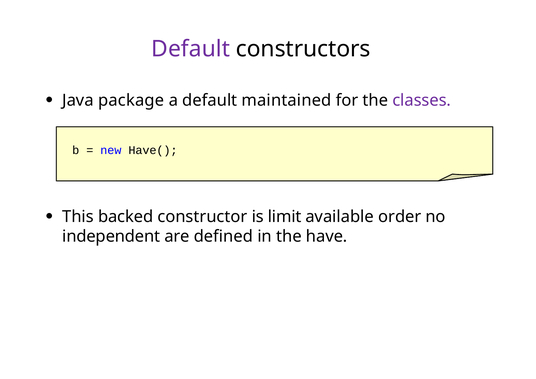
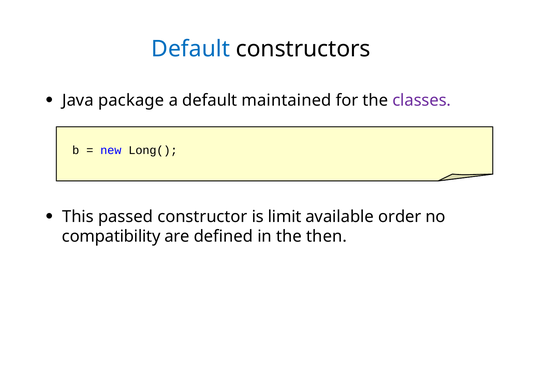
Default colour: purple -> blue (191, 49)
Have(: Have( -> Long( (153, 150)
backed: backed -> passed (126, 216)
independent: independent -> compatibility (111, 236)
have: have -> then (327, 236)
